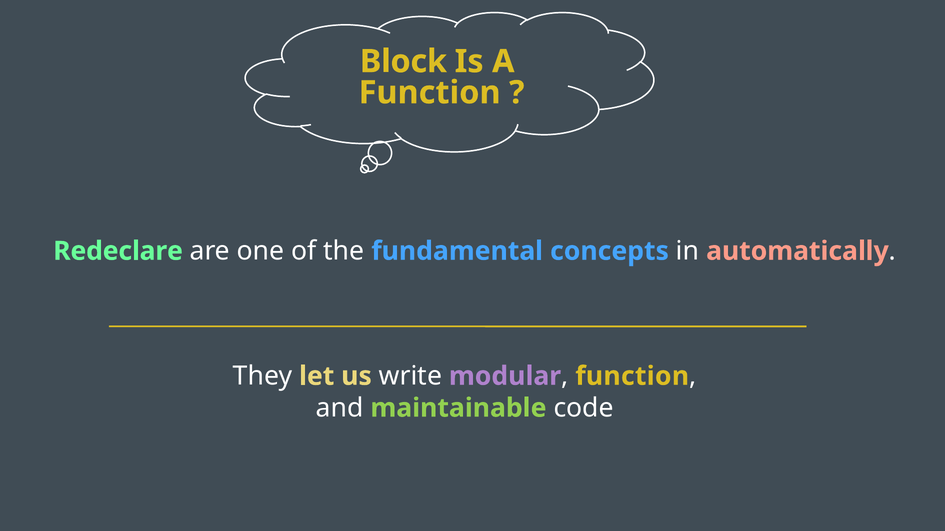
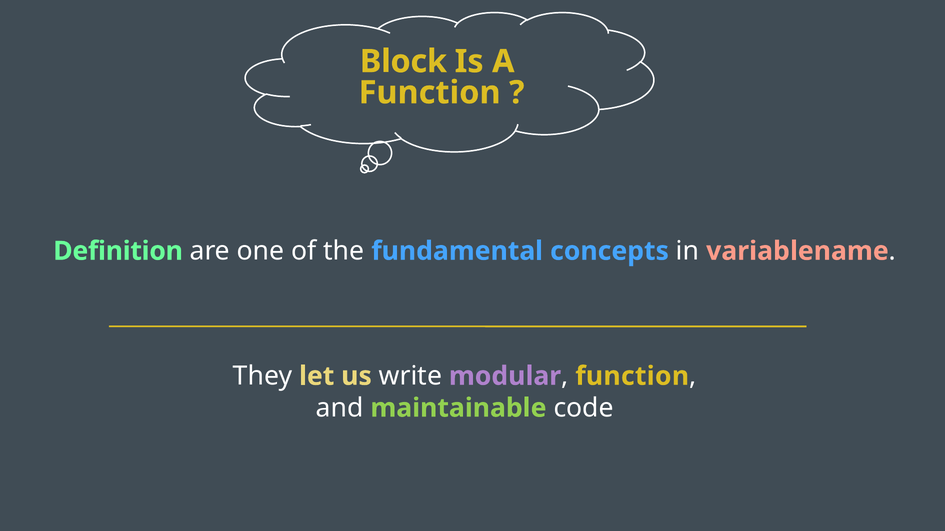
Redeclare: Redeclare -> Definition (118, 251)
automatically: automatically -> variablename (797, 251)
